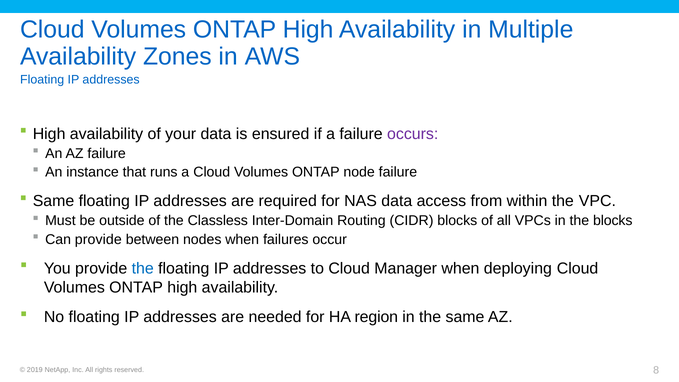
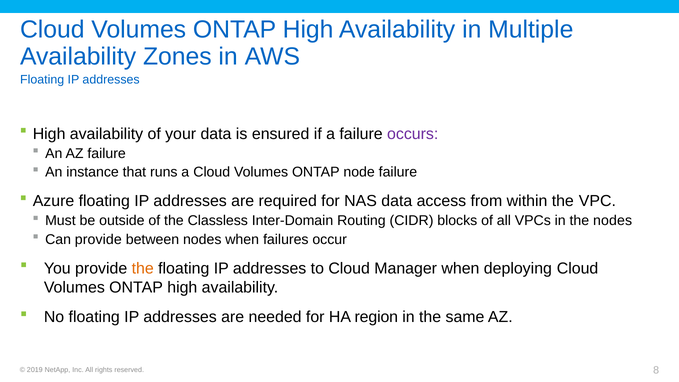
Same: Same -> Azure (54, 201)
the blocks: blocks -> nodes (613, 221)
the colour: blue -> orange (143, 268)
